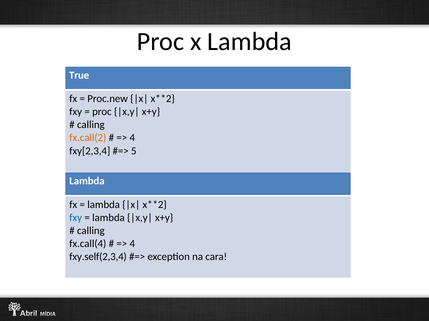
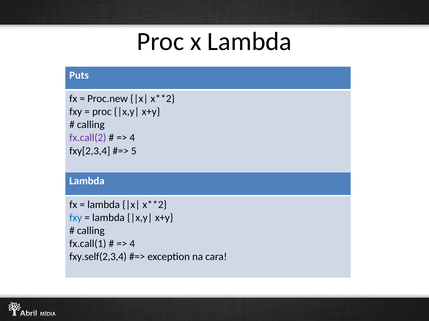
True: True -> Puts (79, 75)
fx.call(2 colour: orange -> purple (88, 138)
fx.call(4: fx.call(4 -> fx.call(1 (88, 244)
